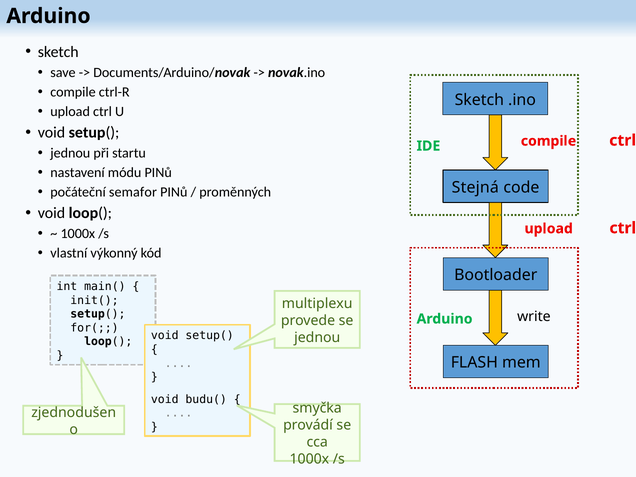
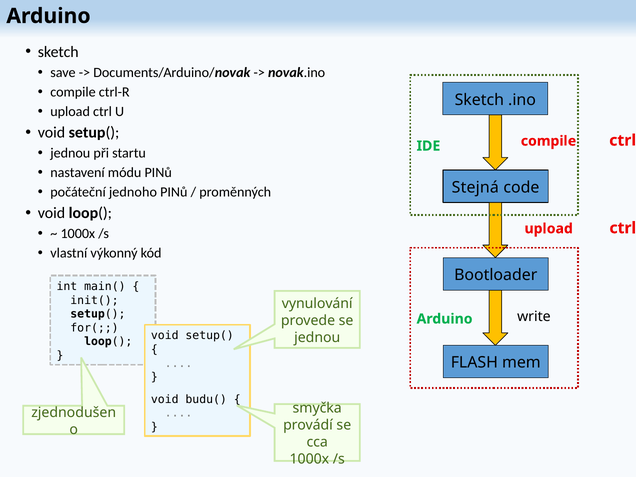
semafor: semafor -> jednoho (133, 192)
multiplexu: multiplexu -> vynulování (317, 303)
